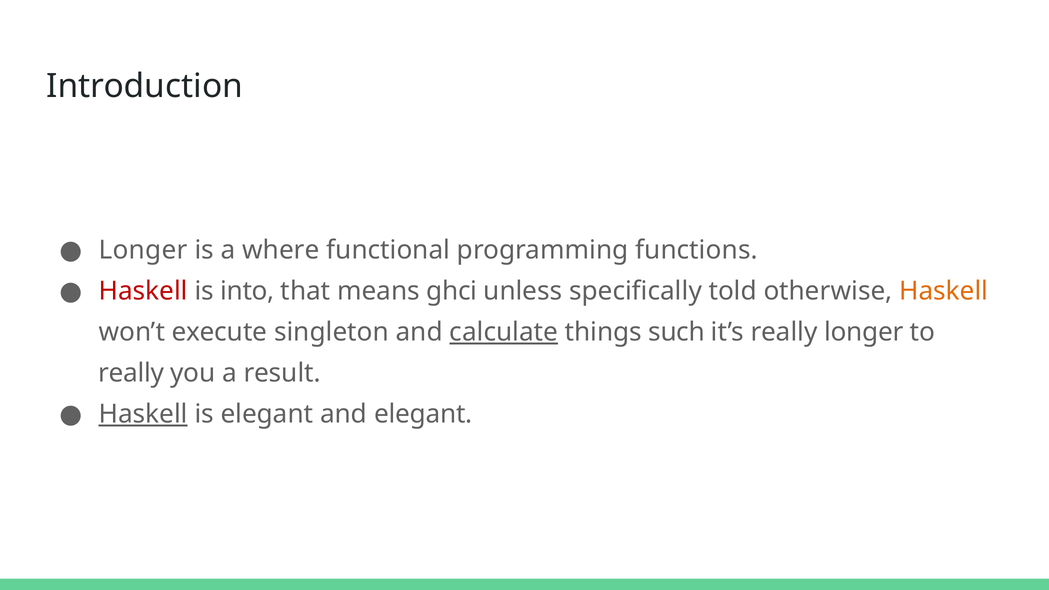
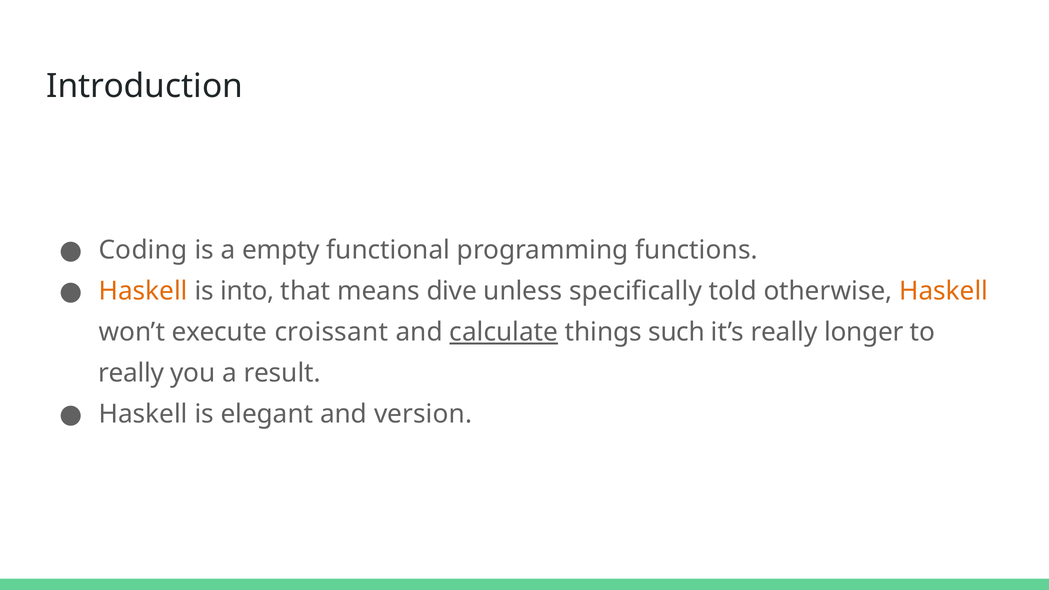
Longer: Longer -> Coding (143, 250)
where: where -> empty (281, 250)
Haskell colour: red -> orange (143, 291)
ghci: ghci -> dive (452, 291)
singleton: singleton -> croissant (331, 332)
Haskell underline: present -> none (143, 414)
and elegant: elegant -> version (423, 414)
